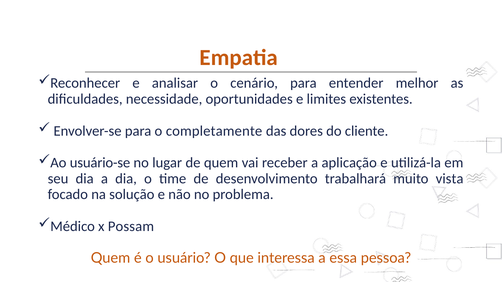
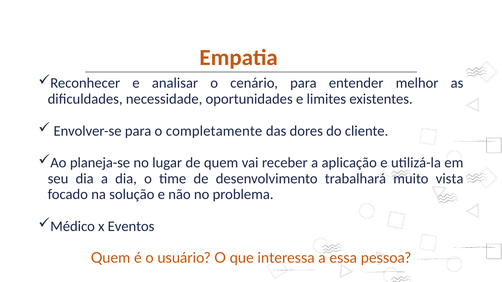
usuário-se: usuário-se -> planeja-se (100, 163)
Possam: Possam -> Eventos (131, 227)
